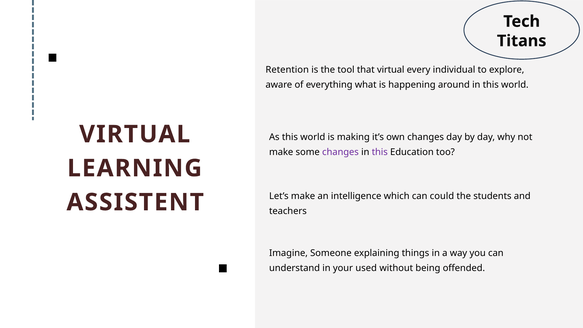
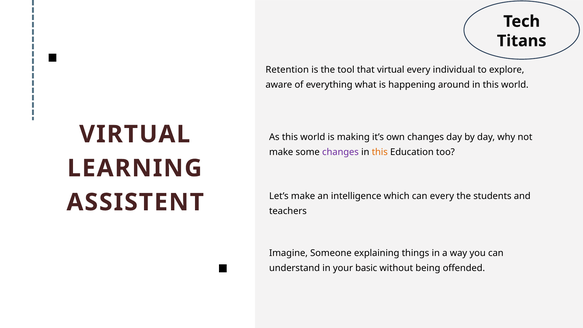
this colour: purple -> orange (380, 152)
can could: could -> every (442, 196)
used: used -> basic (366, 268)
